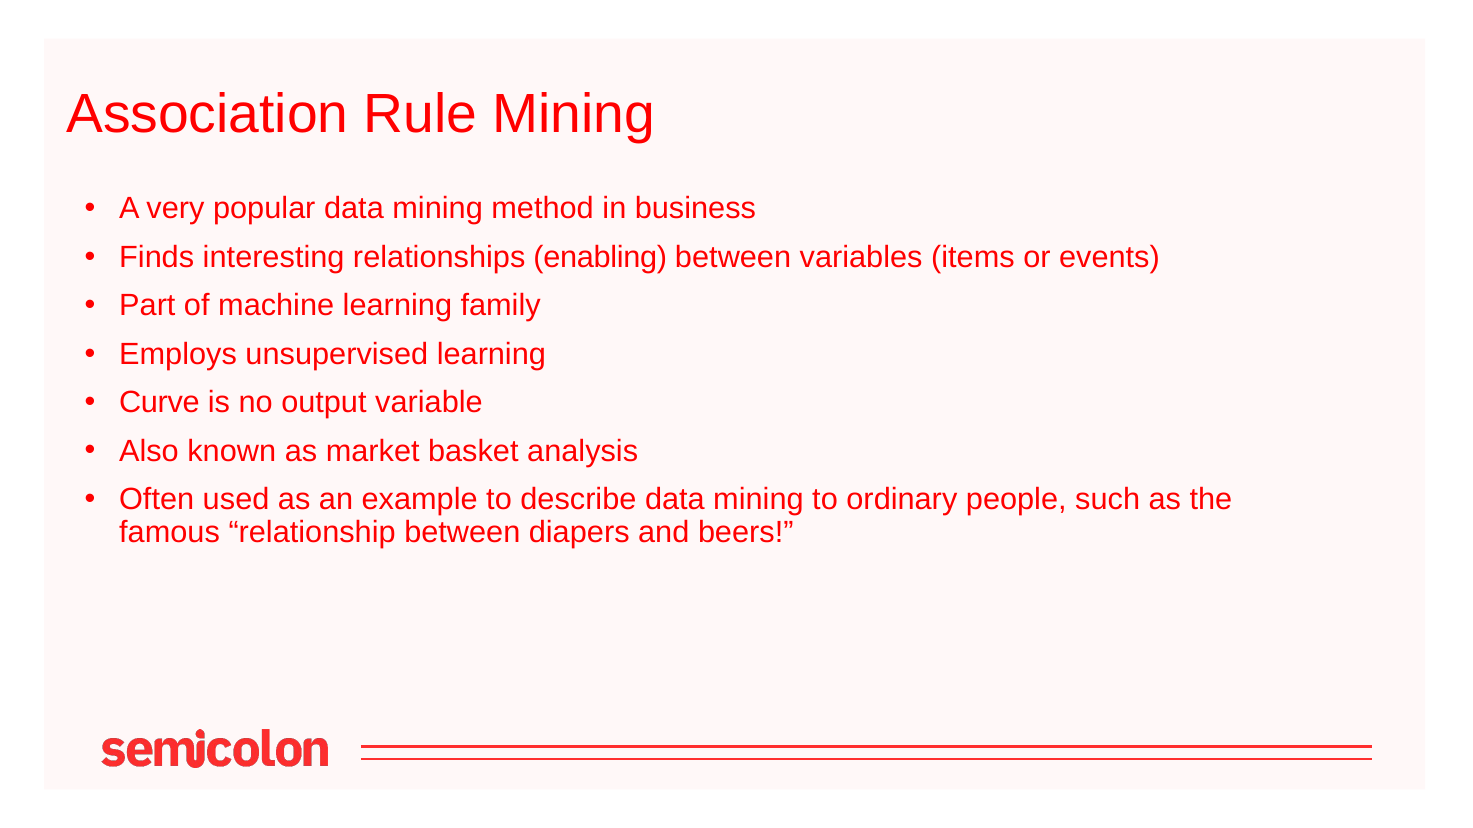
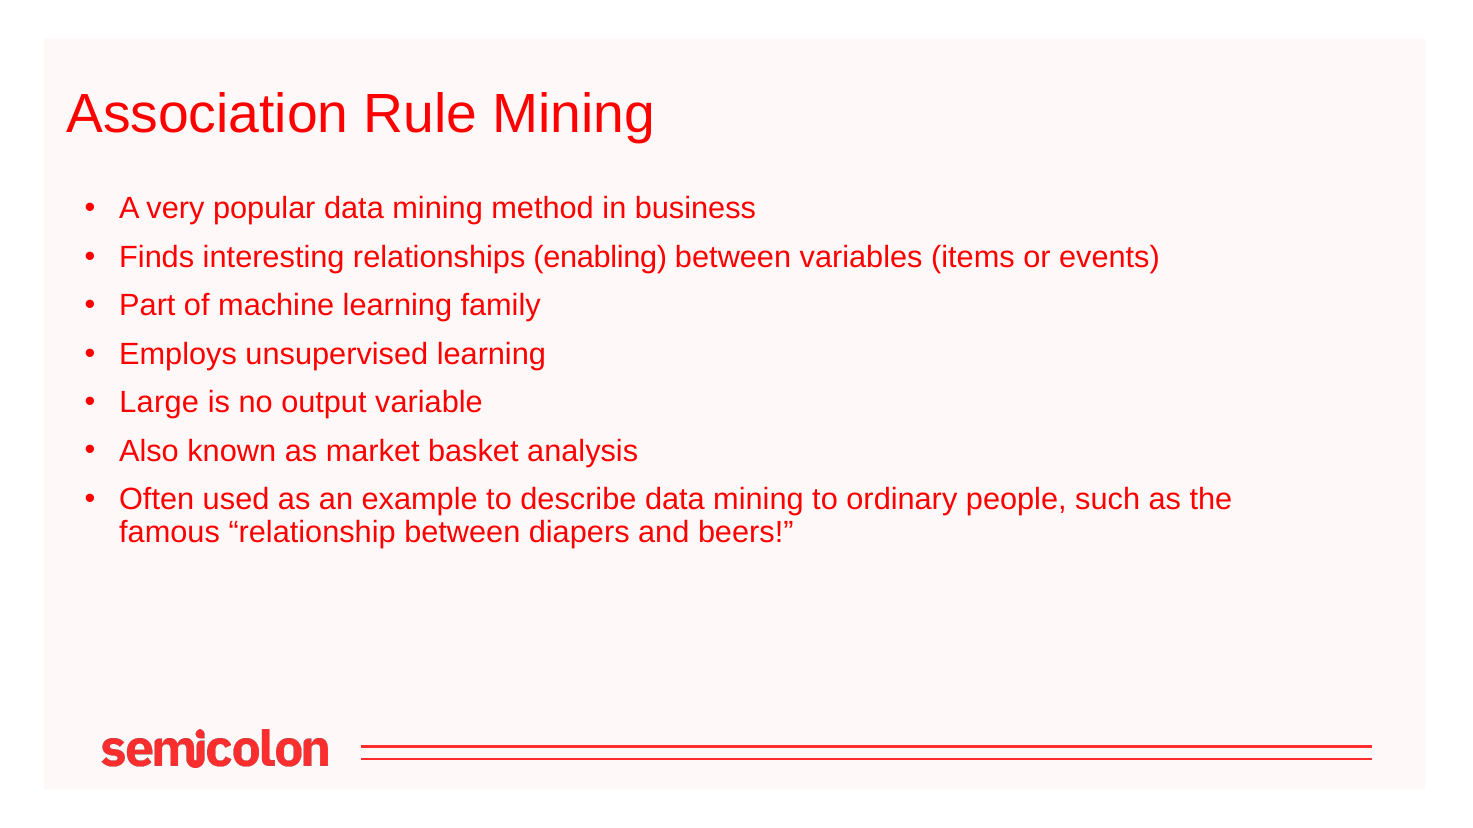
Curve: Curve -> Large (159, 403)
